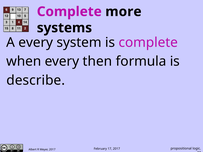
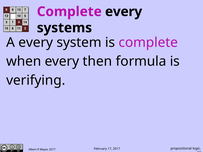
Complete more: more -> every (124, 12)
describe: describe -> verifying (36, 80)
